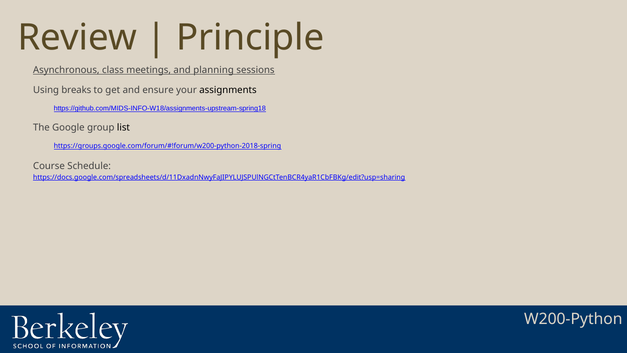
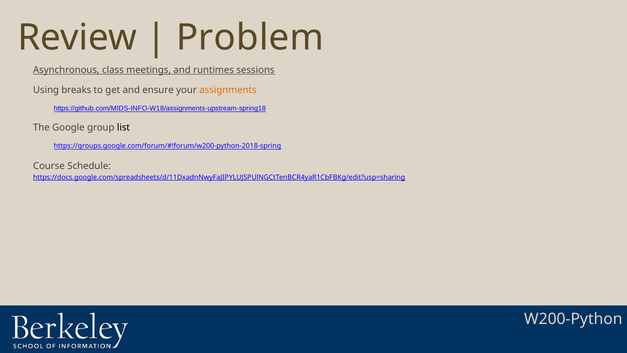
Principle: Principle -> Problem (250, 38)
planning: planning -> runtimes (214, 70)
assignments colour: black -> orange (228, 90)
